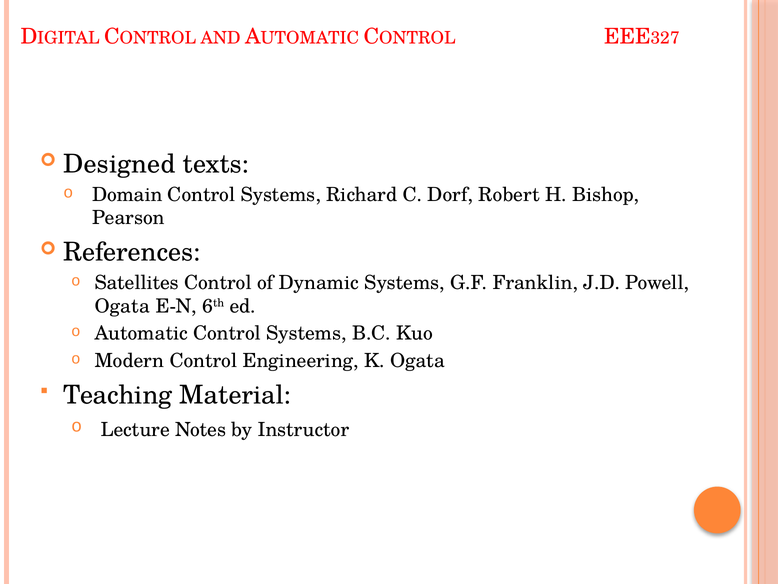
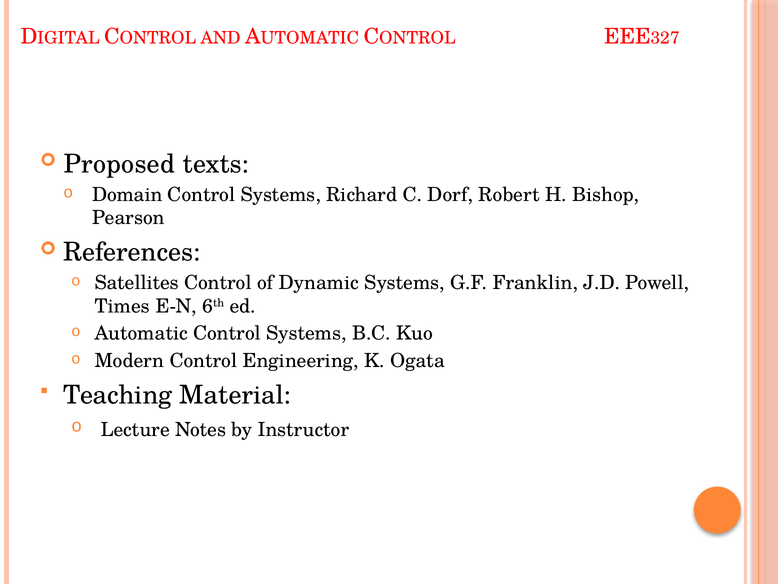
Designed: Designed -> Proposed (119, 164)
Ogata: Ogata -> Times (122, 306)
